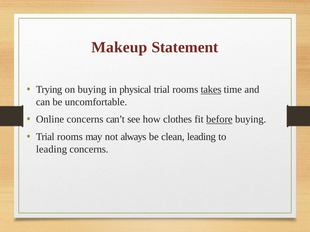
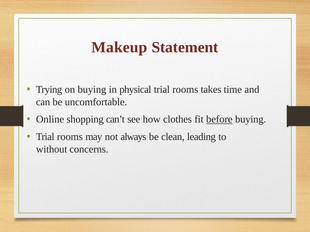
takes underline: present -> none (211, 90)
Online concerns: concerns -> shopping (85, 120)
leading: leading -> without (52, 149)
